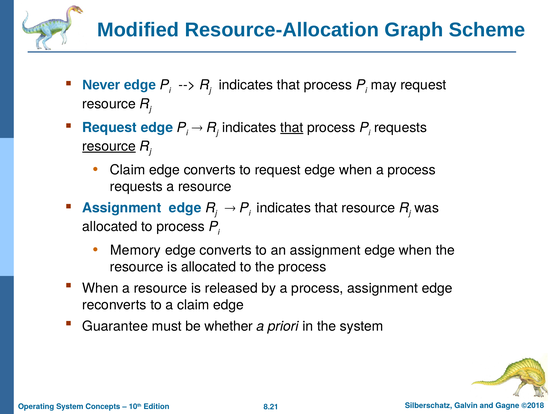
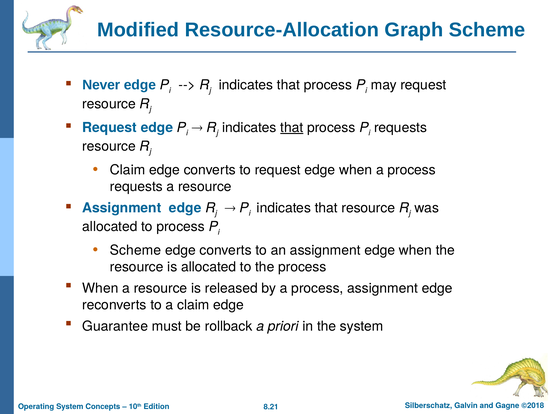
resource underline: present -> none (109, 147)
Memory: Memory -> Scheme (136, 251)
whether: whether -> rollback (229, 327)
